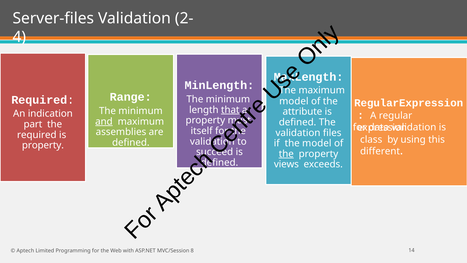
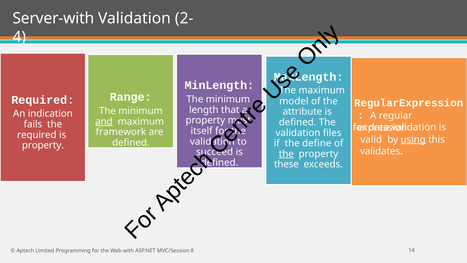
Server-files: Server-files -> Server-with (53, 18)
that underline: present -> none (230, 110)
part: part -> fails (33, 124)
assemblies: assemblies -> framework (121, 132)
class: class -> valid (371, 139)
using underline: none -> present (413, 139)
the model: model -> define (317, 143)
different: different -> validates (380, 151)
views: views -> these (286, 164)
